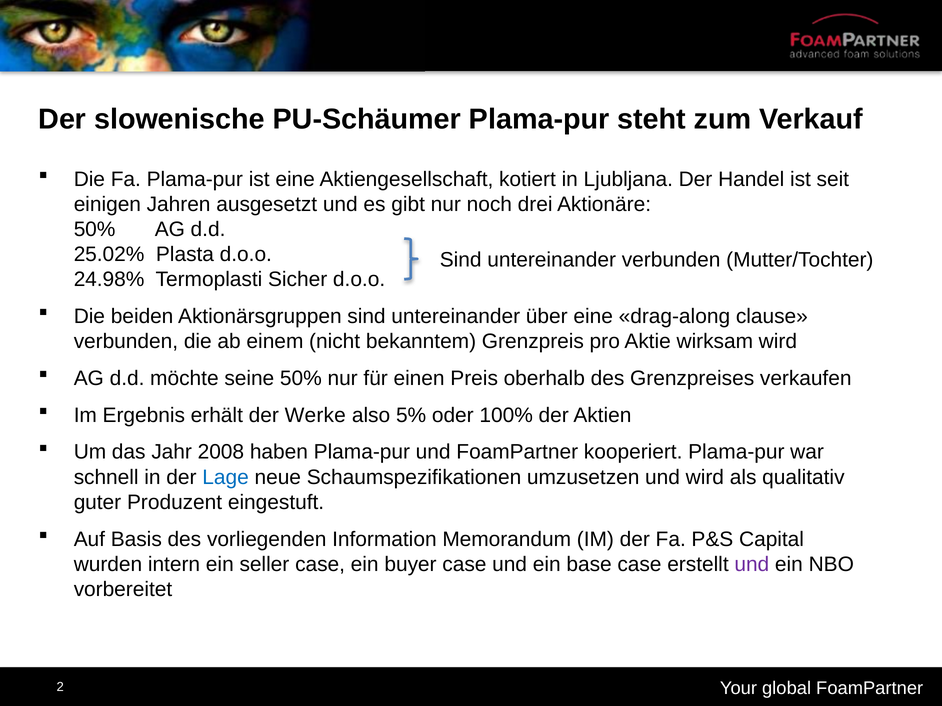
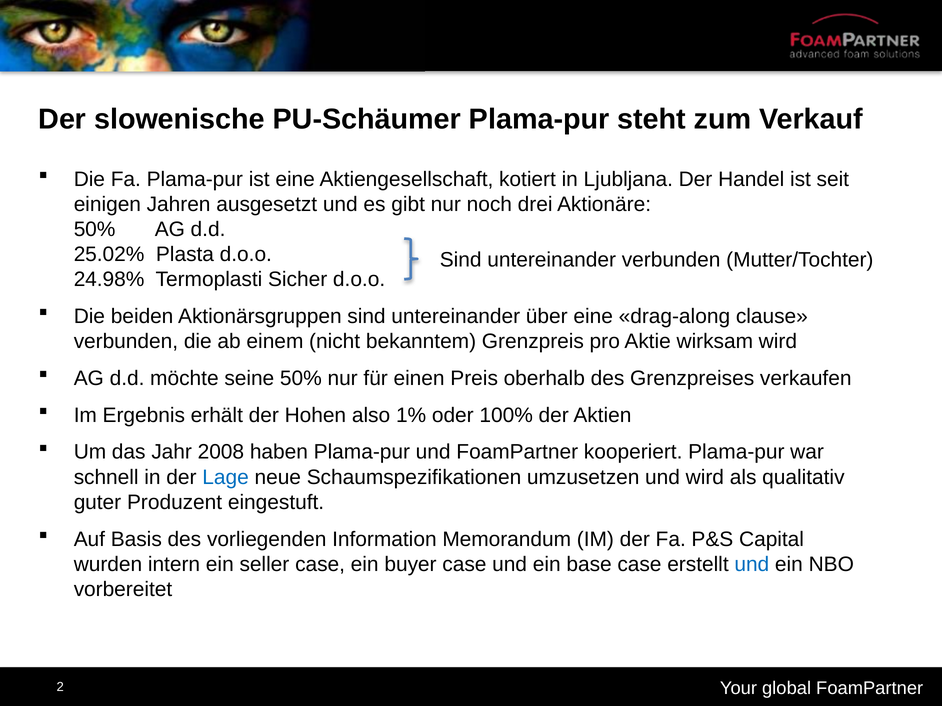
Werke: Werke -> Hohen (315, 415)
5%: 5% -> 1% (411, 415)
und colour: purple -> blue (752, 565)
